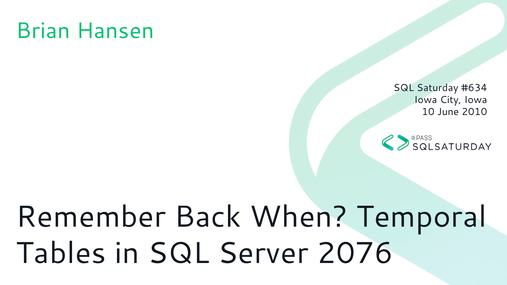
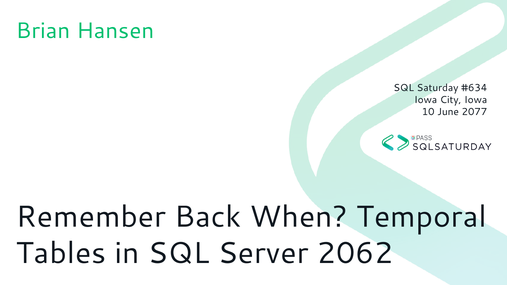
2010: 2010 -> 2077 (474, 112)
2076: 2076 -> 2062 (355, 253)
